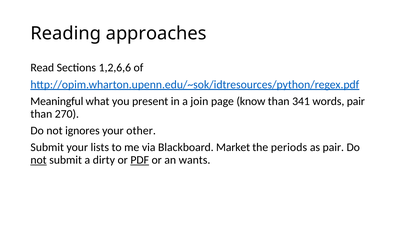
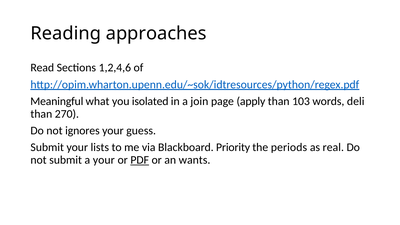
1,2,6,6: 1,2,6,6 -> 1,2,4,6 (115, 68)
present: present -> isolated (150, 101)
know: know -> apply (251, 101)
341: 341 -> 103 (301, 101)
words pair: pair -> deli (356, 101)
other: other -> guess (141, 131)
Market: Market -> Priority (233, 147)
as pair: pair -> real (333, 147)
not underline: present -> none (39, 160)
a dirty: dirty -> your (104, 160)
